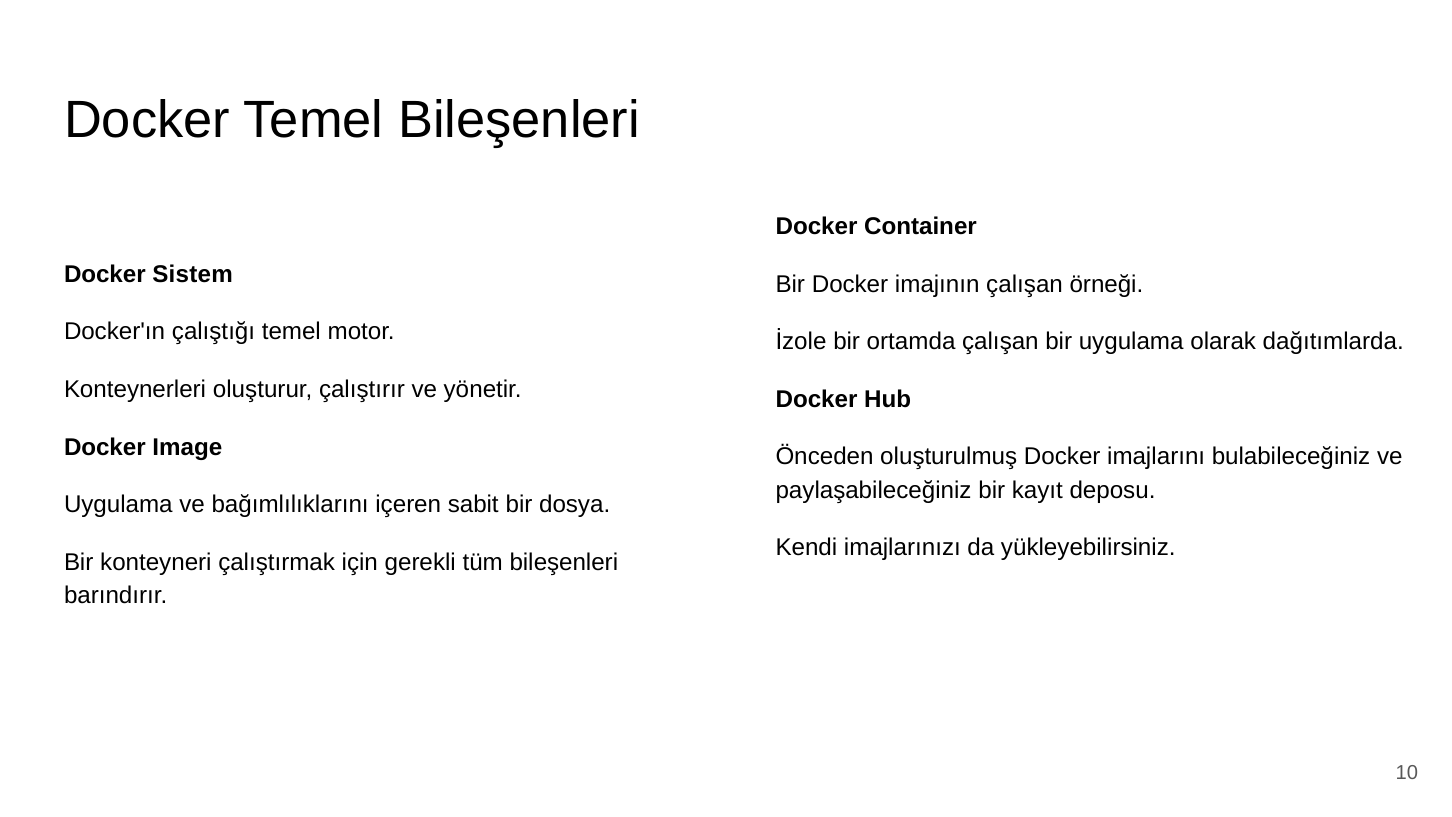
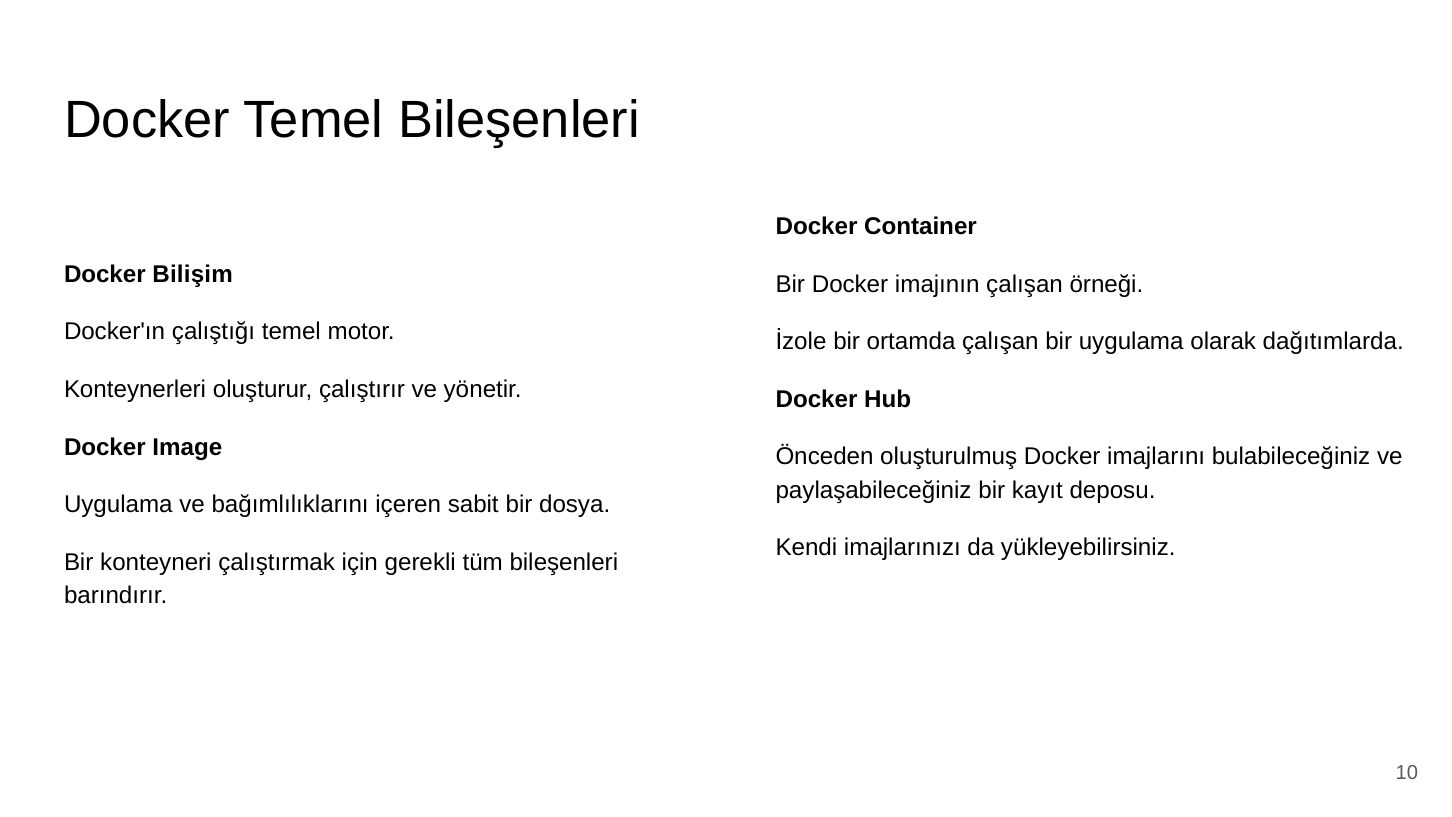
Sistem: Sistem -> Bilişim (193, 274)
